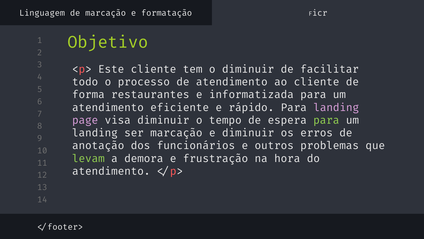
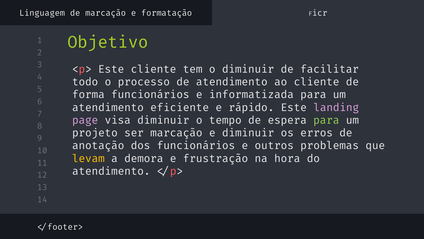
forma restaurantes: restaurantes -> funcionários (150, 95)
rápido Para: Para -> Este (294, 107)
landing: landing -> projeto (95, 133)
levam colour: light green -> yellow (88, 158)
